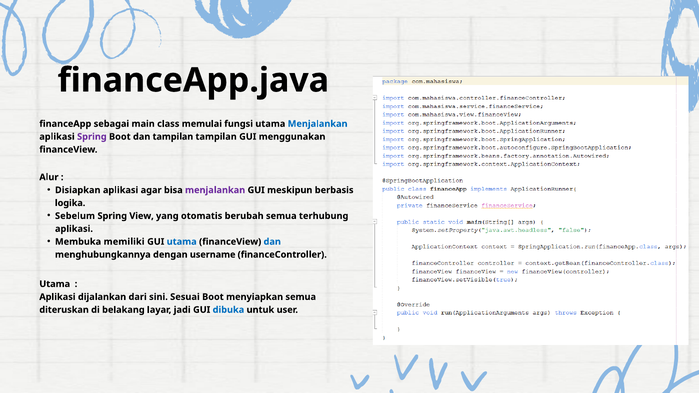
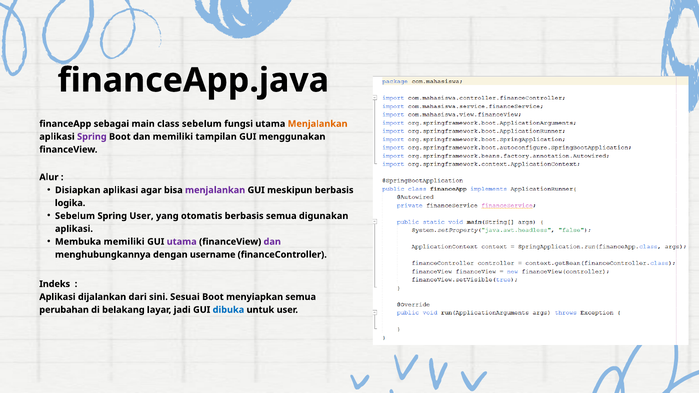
class memulai: memulai -> sebelum (202, 124)
Menjalankan colour: blue -> orange (318, 124)
dan tampilan: tampilan -> memiliki (173, 137)
Spring View: View -> User (141, 216)
otomatis berubah: berubah -> berbasis (244, 216)
terhubung: terhubung -> digunakan (324, 216)
utama colour: blue -> purple (182, 242)
dan colour: blue -> purple (272, 242)
Utama: Utama -> Indeks (55, 284)
diteruskan: diteruskan -> perubahan (64, 310)
